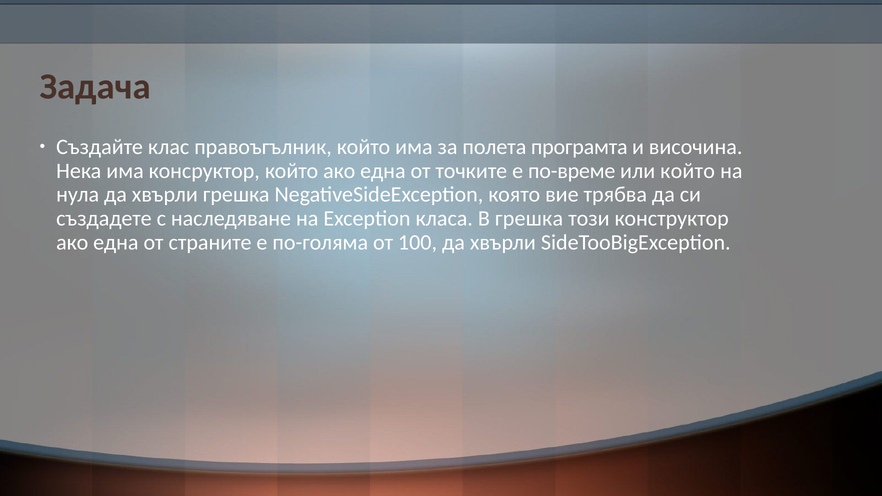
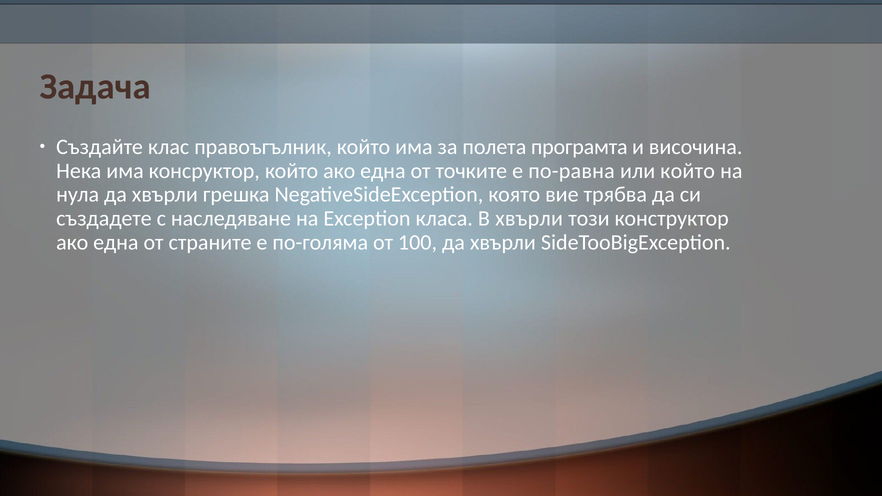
по-време: по-време -> по-равна (572, 171)
В грешка: грешка -> хвърли (529, 219)
